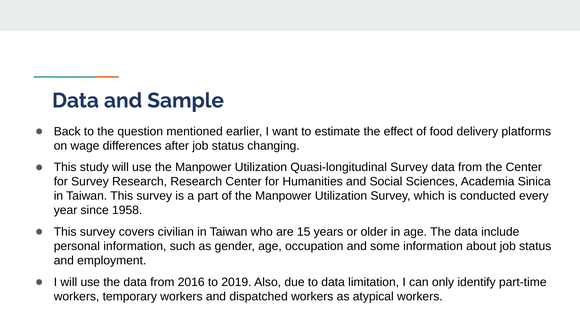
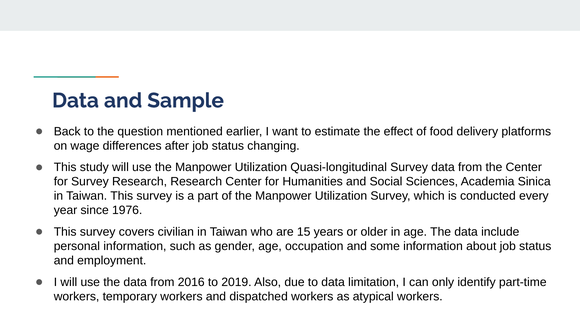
1958: 1958 -> 1976 (127, 210)
